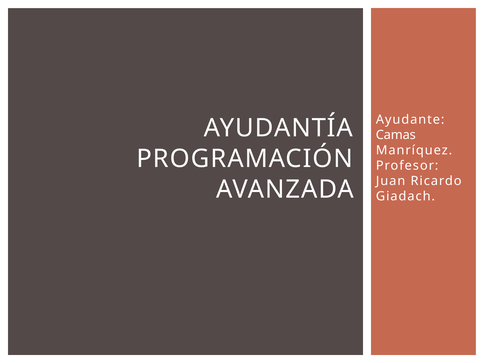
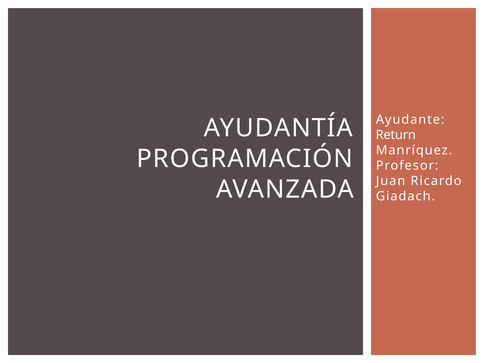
Camas: Camas -> Return (396, 135)
